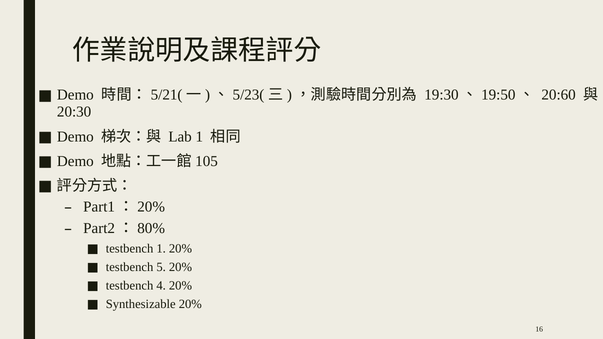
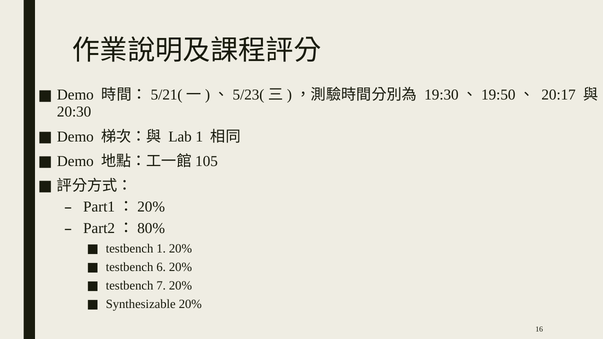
20:60: 20:60 -> 20:17 (559, 95)
5: 5 -> 6 (161, 267)
4: 4 -> 7 (161, 286)
